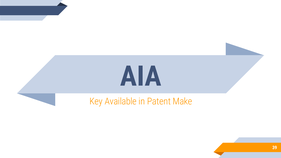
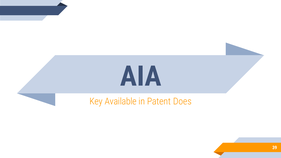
Make: Make -> Does (182, 102)
